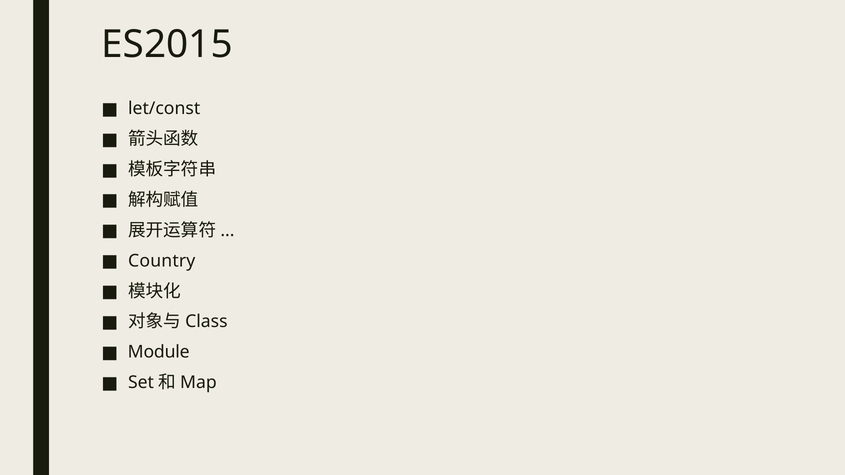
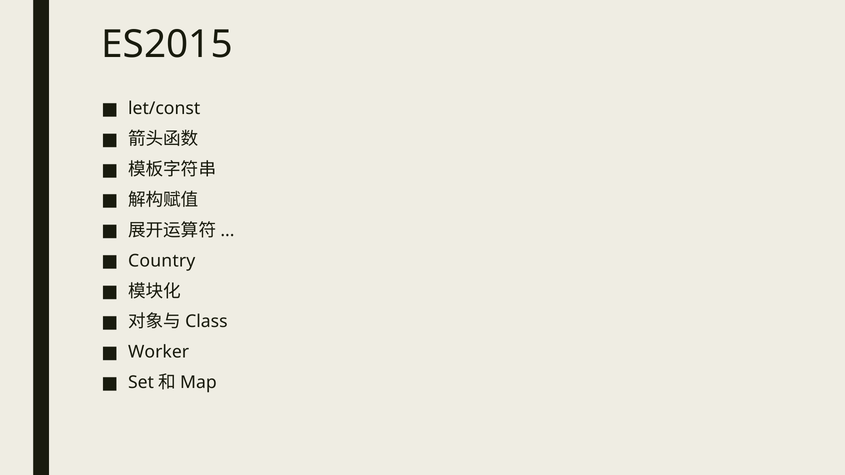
Module: Module -> Worker (159, 352)
